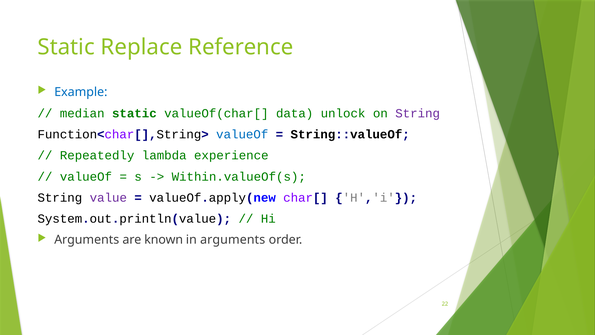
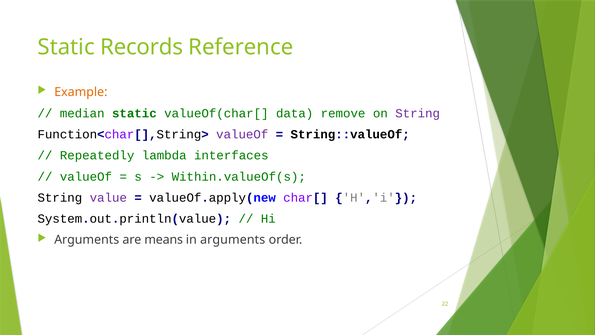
Replace: Replace -> Records (142, 47)
Example colour: blue -> orange (81, 92)
unlock: unlock -> remove (343, 113)
valueOf colour: blue -> purple (242, 134)
experience: experience -> interfaces (231, 155)
known: known -> means (164, 240)
